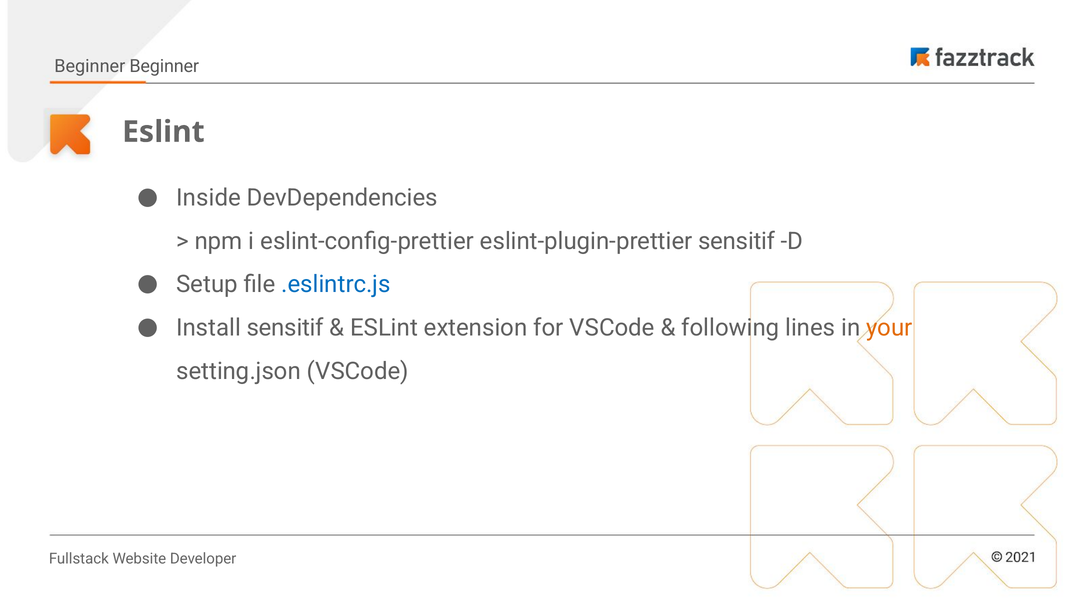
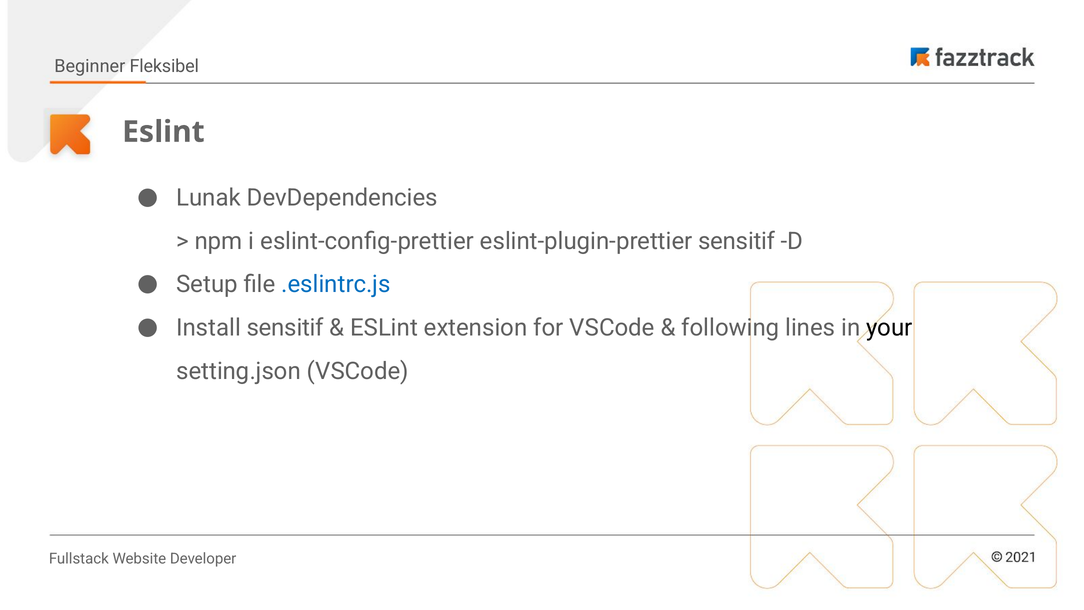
Beginner Beginner: Beginner -> Fleksibel (164, 66)
Inside: Inside -> Lunak (209, 198)
your colour: orange -> black (889, 328)
